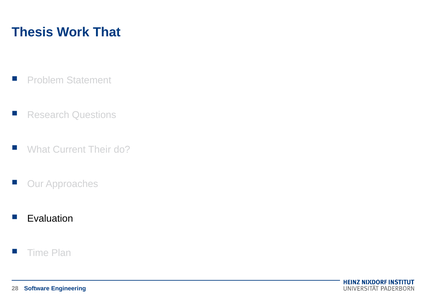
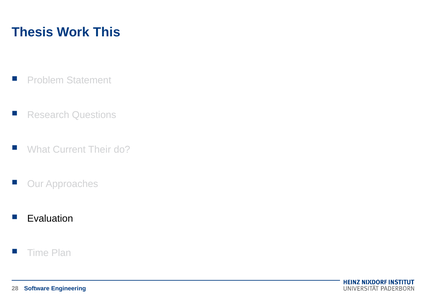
That: That -> This (107, 32)
